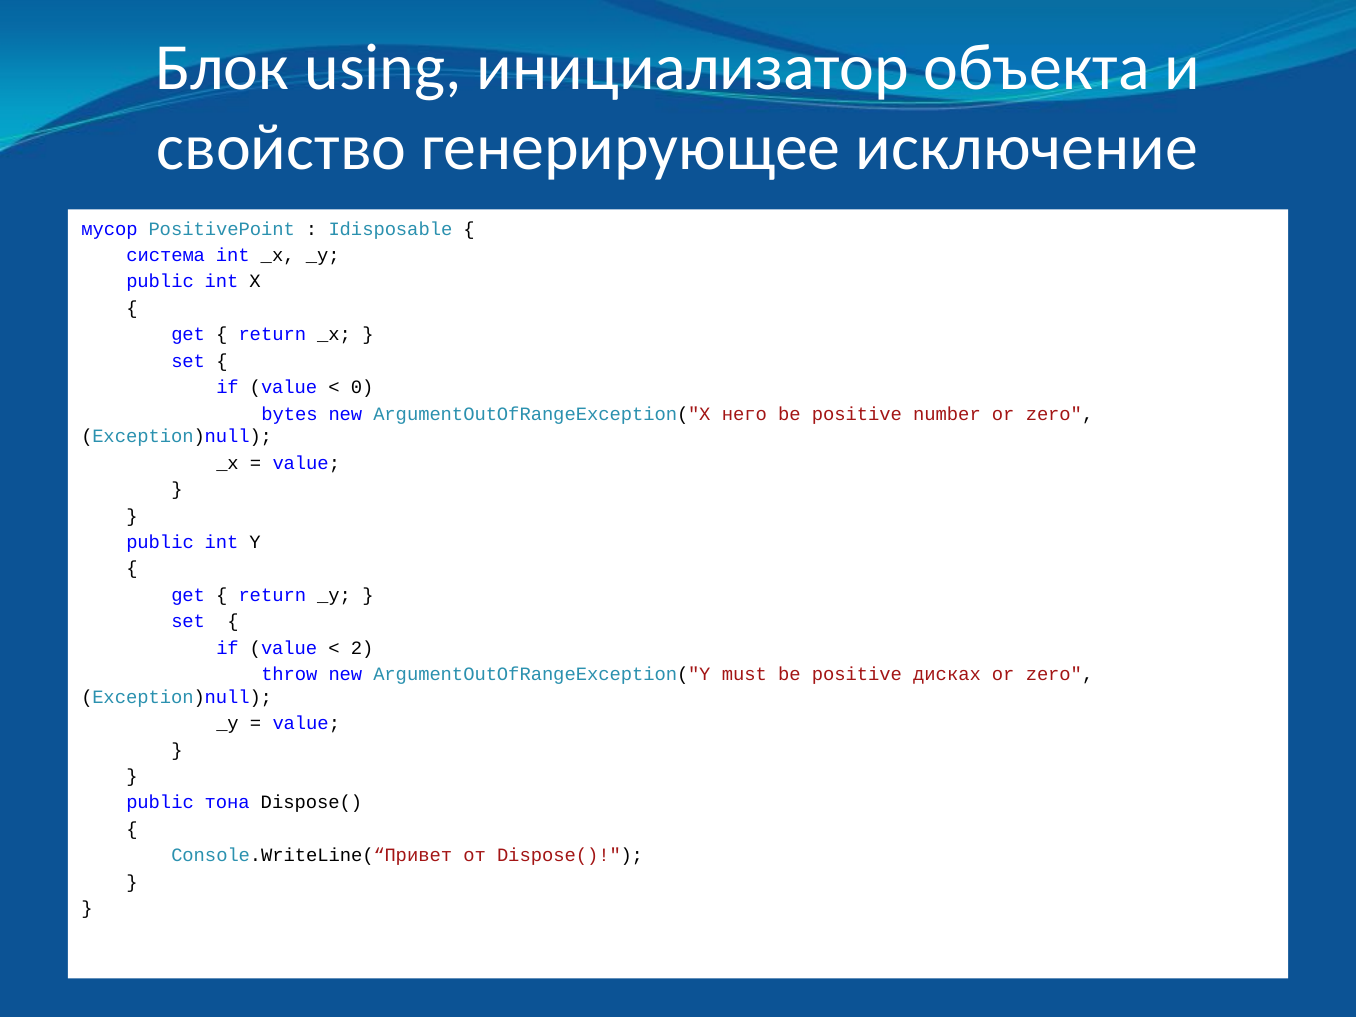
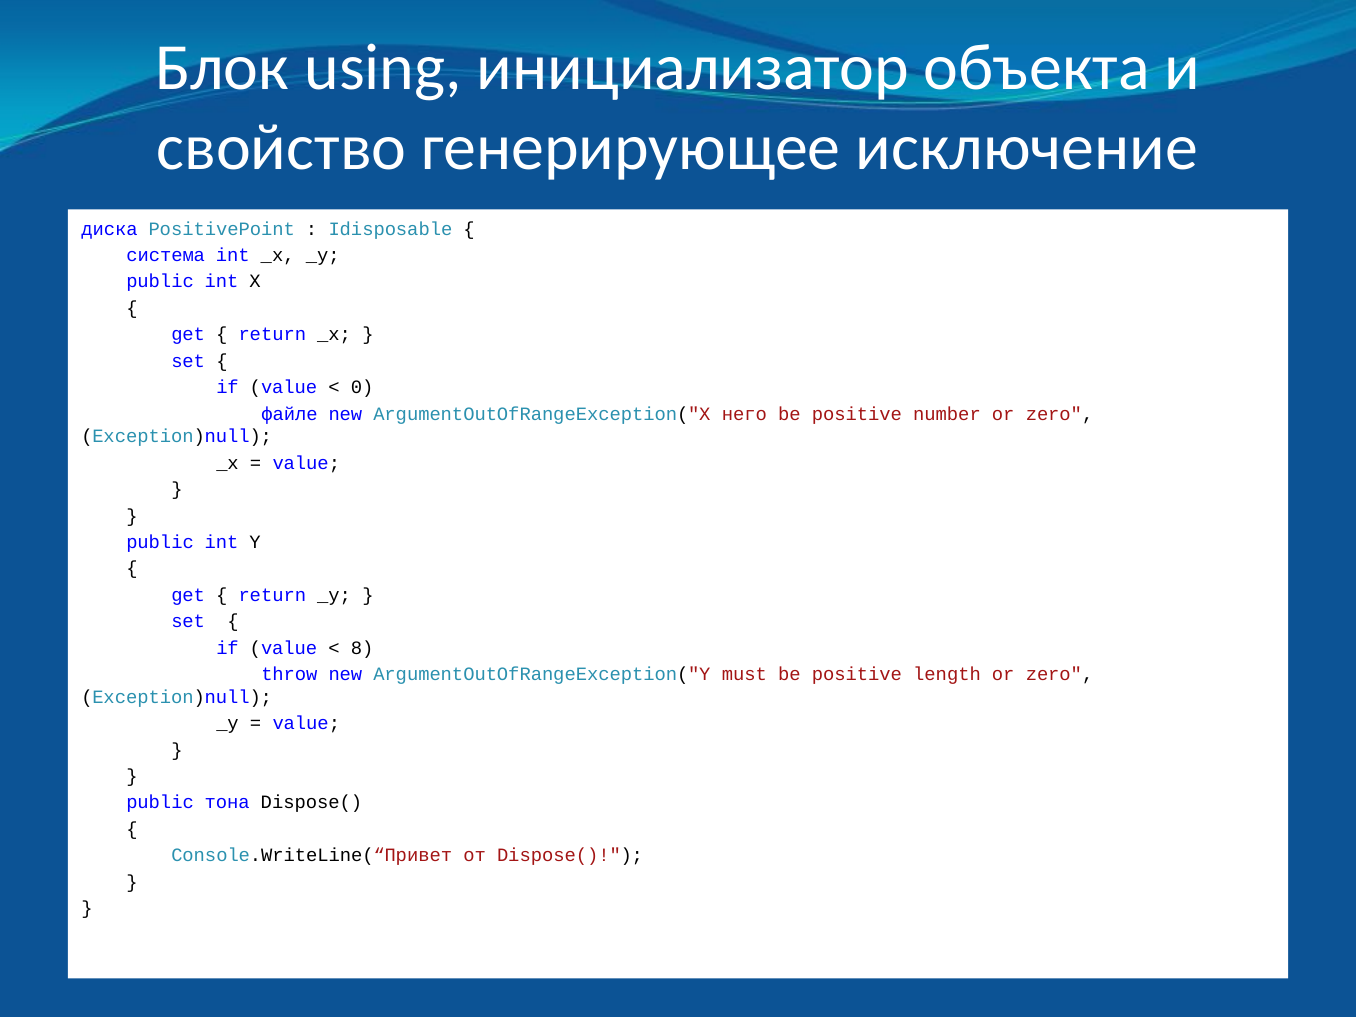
мусор: мусор -> диска (110, 229)
bytes: bytes -> файле (289, 414)
2: 2 -> 8 (362, 648)
дисках: дисках -> length (947, 674)
